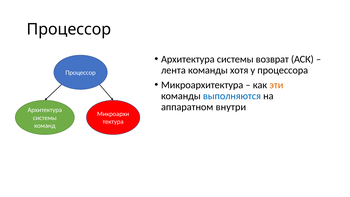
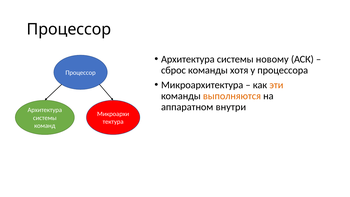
возврат: возврат -> новому (272, 59)
лента: лента -> сброс (173, 70)
выполняются colour: blue -> orange (232, 96)
